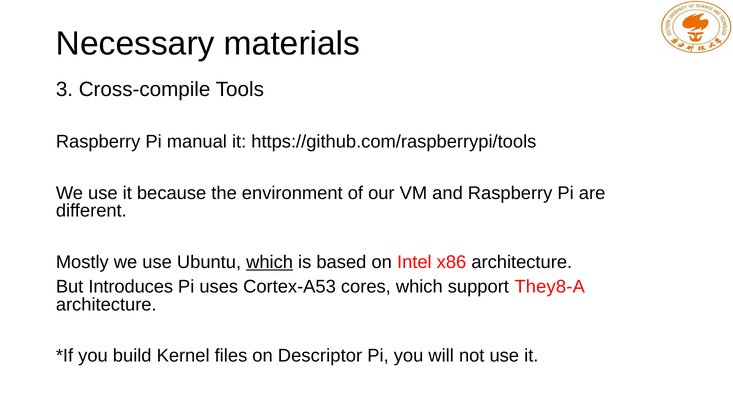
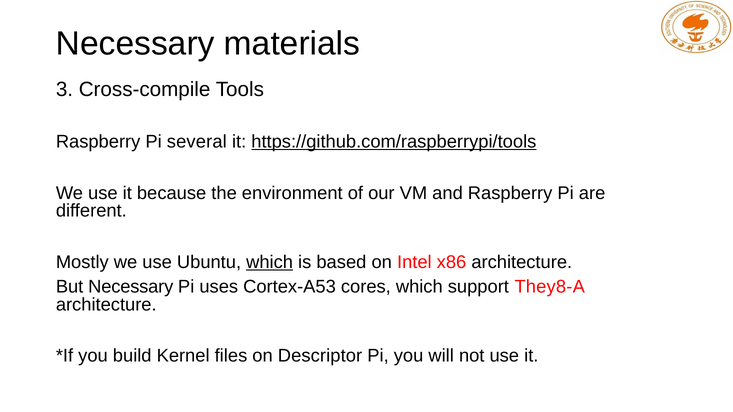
manual: manual -> several (197, 142)
https://github.com/raspberrypi/tools underline: none -> present (394, 142)
But Introduces: Introduces -> Necessary (131, 287)
